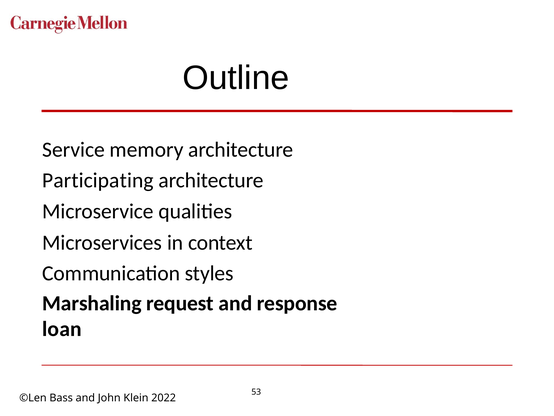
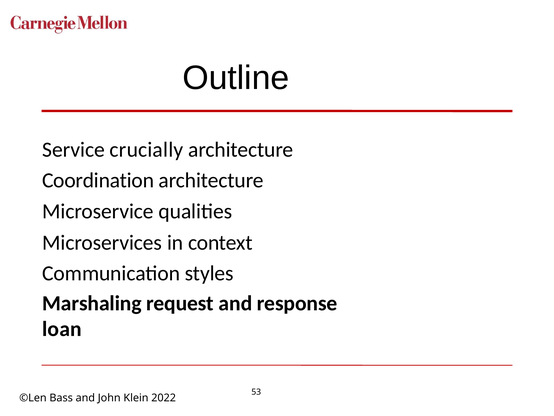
memory: memory -> crucially (146, 149)
Participating: Participating -> Coordination (98, 180)
